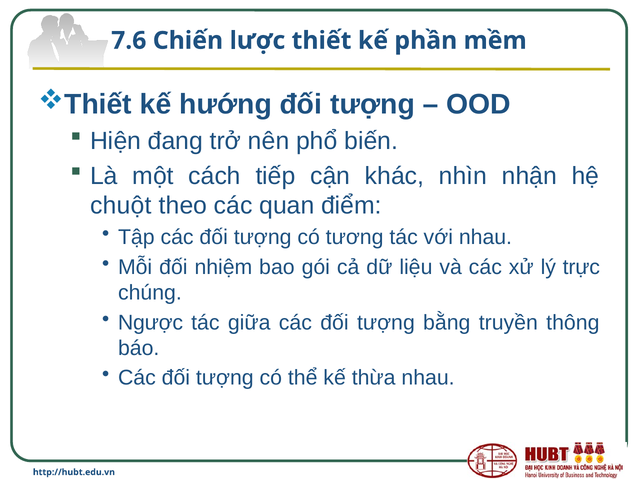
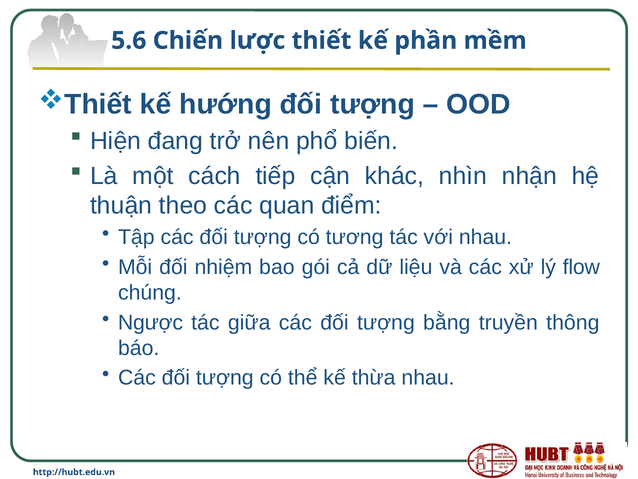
7.6: 7.6 -> 5.6 (129, 41)
chuột: chuột -> thuận (121, 205)
trực: trực -> flow (581, 267)
